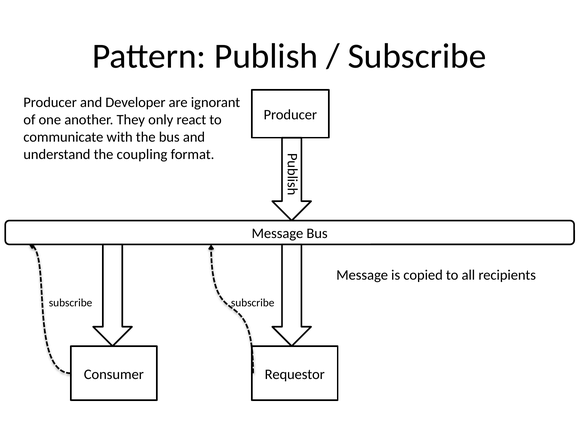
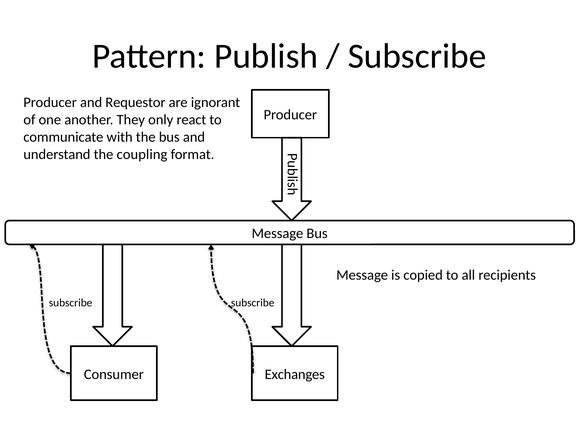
Developer: Developer -> Requestor (135, 102)
Requestor: Requestor -> Exchanges (295, 374)
